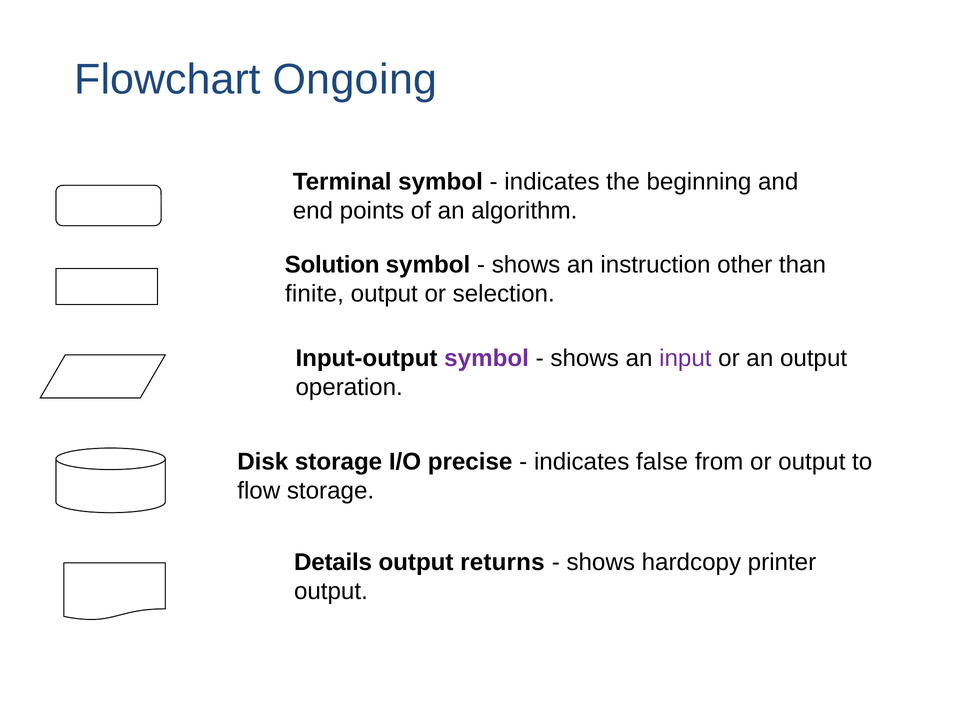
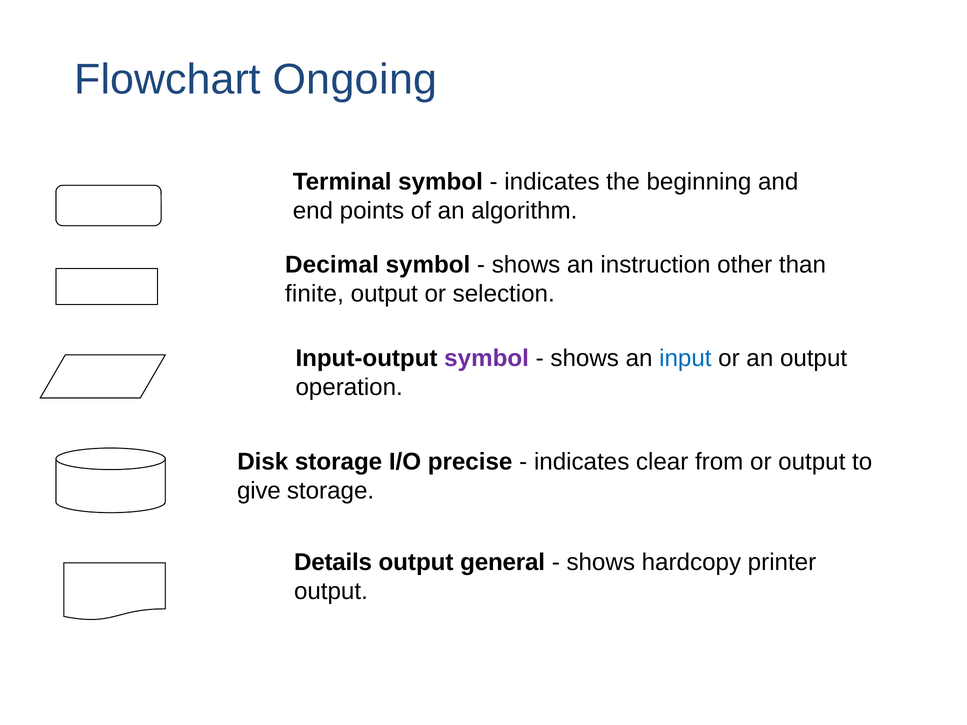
Solution: Solution -> Decimal (332, 265)
input colour: purple -> blue (685, 358)
false: false -> clear (662, 462)
flow: flow -> give (259, 491)
returns: returns -> general (503, 563)
